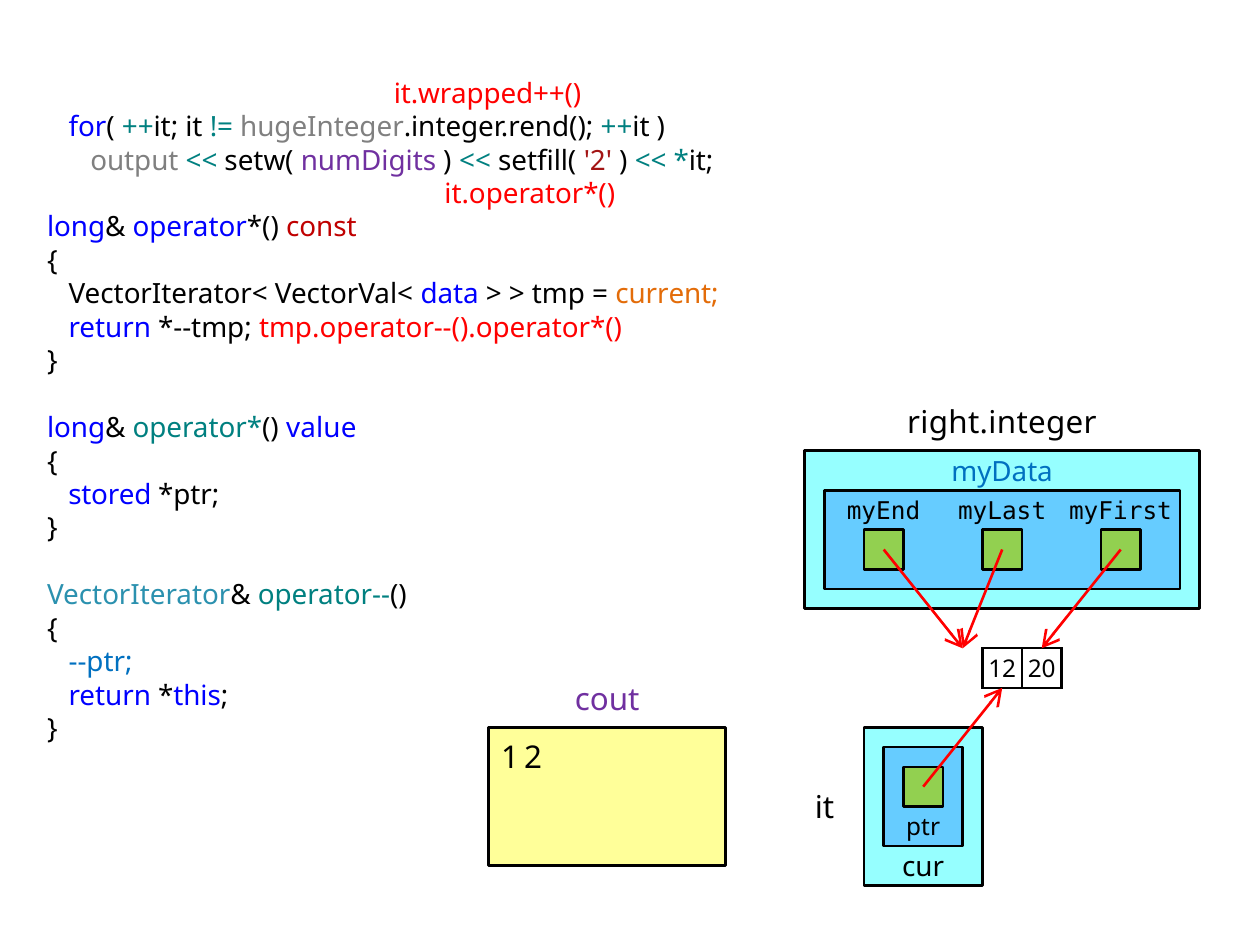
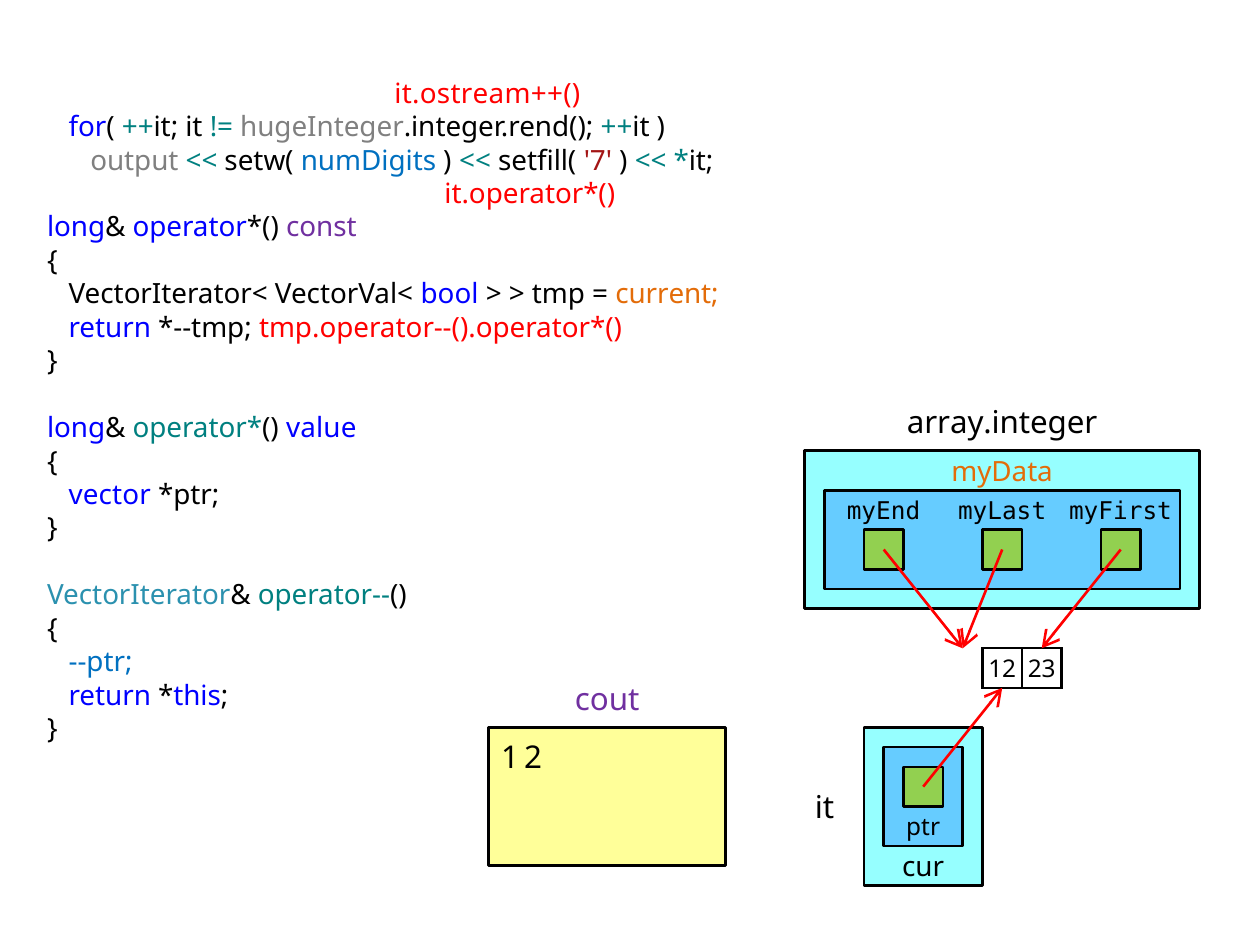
it.wrapped++(: it.wrapped++( -> it.ostream++( (487, 94)
numDigits colour: purple -> blue (368, 161)
2: 2 -> 7 (598, 161)
const colour: red -> purple (321, 228)
data: data -> bool (450, 294)
right.integer: right.integer -> array.integer (1002, 423)
myData colour: blue -> orange (1002, 472)
stored: stored -> vector (110, 495)
20: 20 -> 23 (1042, 669)
